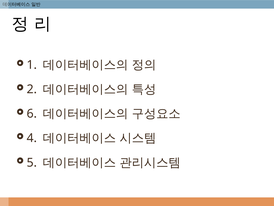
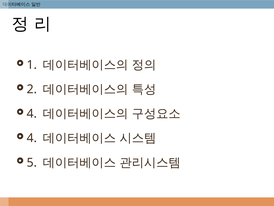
6: 6 -> 4 (32, 113)
